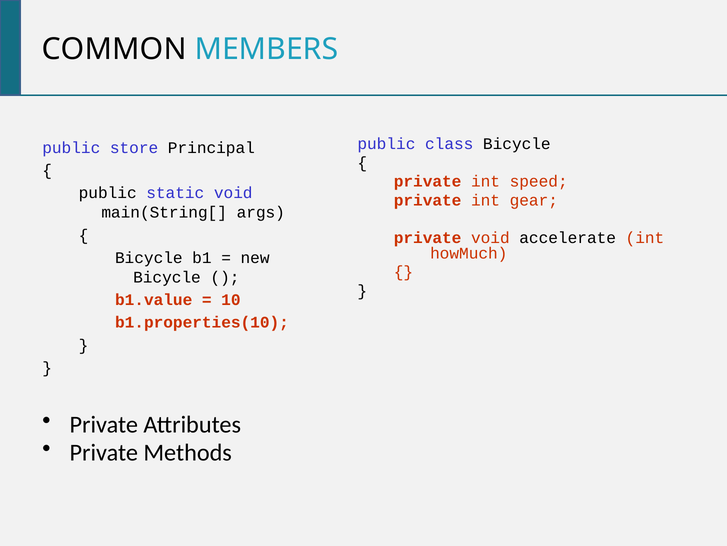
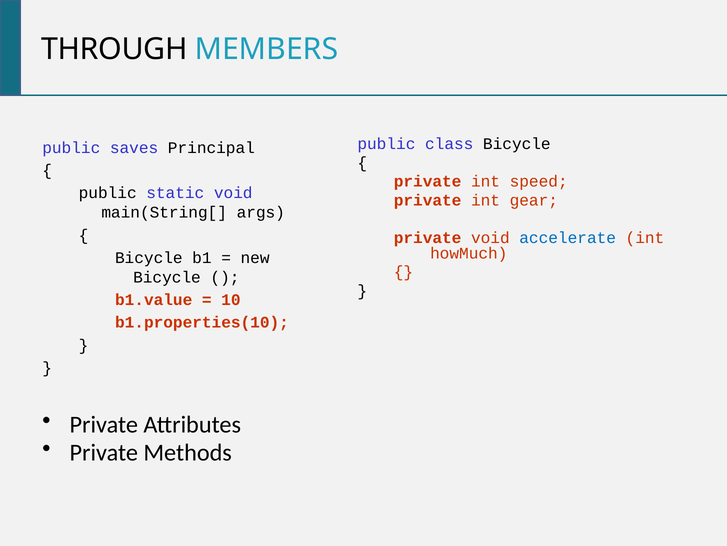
COMMON: COMMON -> THROUGH (114, 49)
store: store -> saves (134, 148)
accelerate colour: black -> blue (568, 238)
